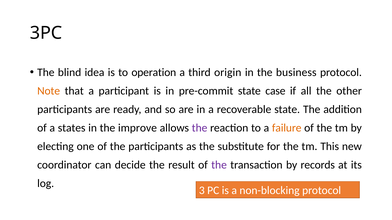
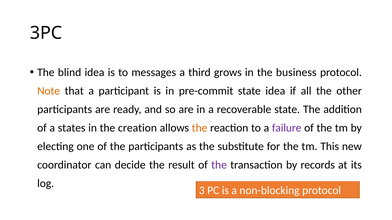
operation: operation -> messages (154, 73)
origin: origin -> grows (228, 73)
state case: case -> idea (275, 91)
improve: improve -> creation (137, 128)
the colour: purple -> orange (200, 128)
failure colour: orange -> purple (287, 128)
